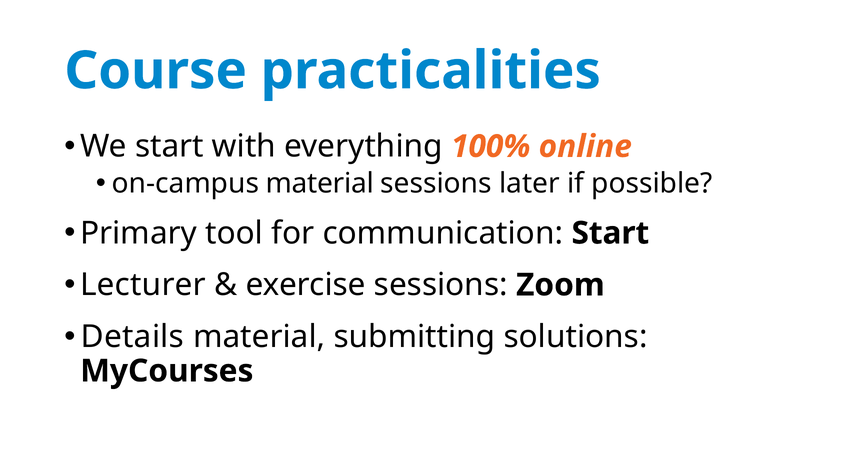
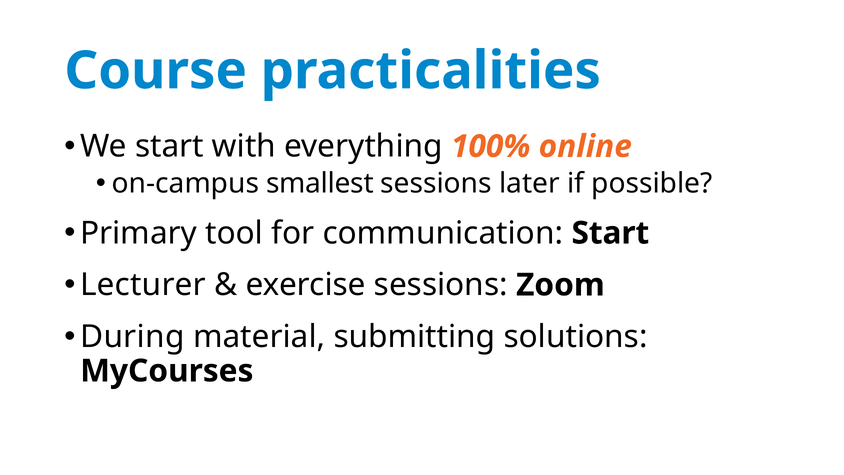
on-campus material: material -> smallest (320, 183)
Details: Details -> During (132, 337)
